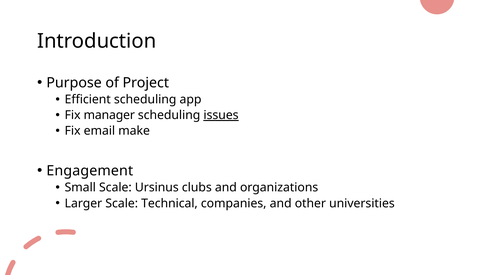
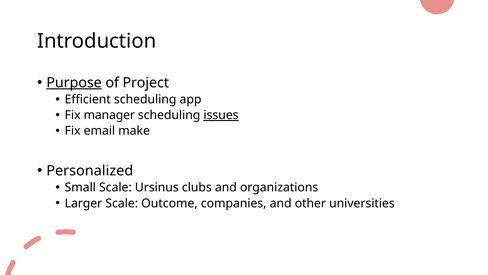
Purpose underline: none -> present (74, 82)
Engagement: Engagement -> Personalized (90, 170)
Technical: Technical -> Outcome (169, 203)
